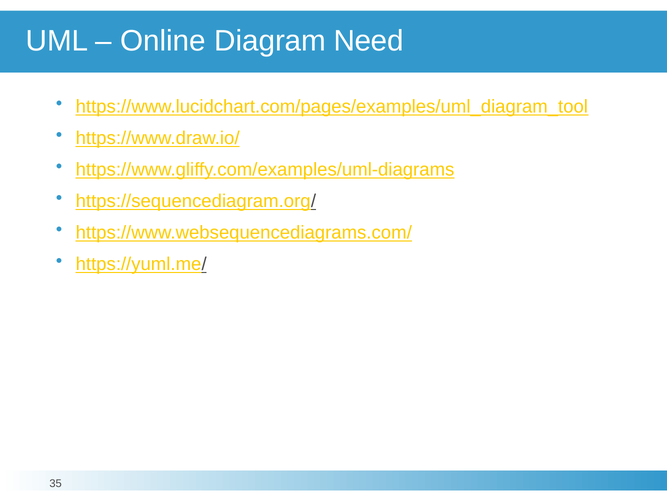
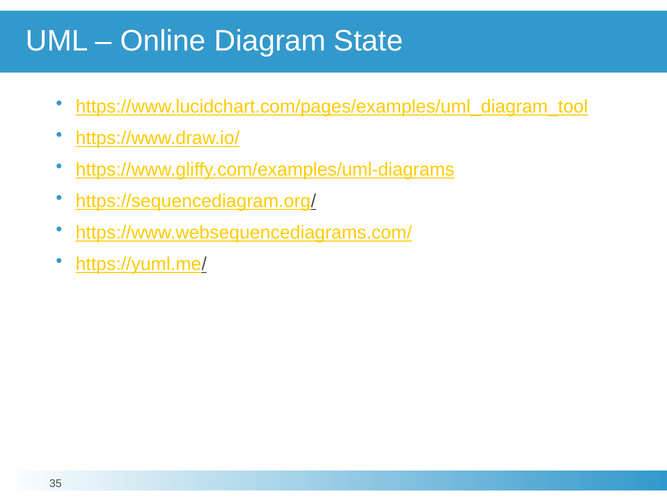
Need: Need -> State (368, 41)
